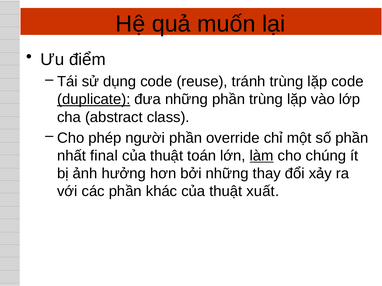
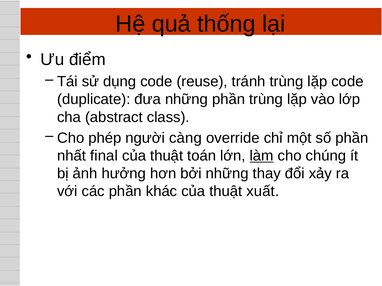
muốn: muốn -> thống (226, 24)
duplicate underline: present -> none (94, 100)
người phần: phần -> càng (185, 138)
